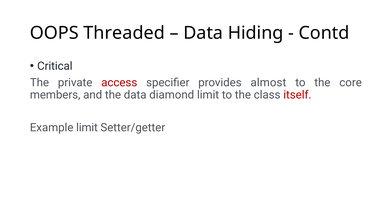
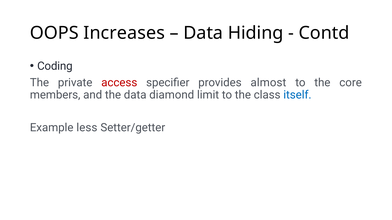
Threaded: Threaded -> Increases (124, 33)
Critical: Critical -> Coding (55, 66)
itself colour: red -> blue (297, 95)
Example limit: limit -> less (87, 128)
